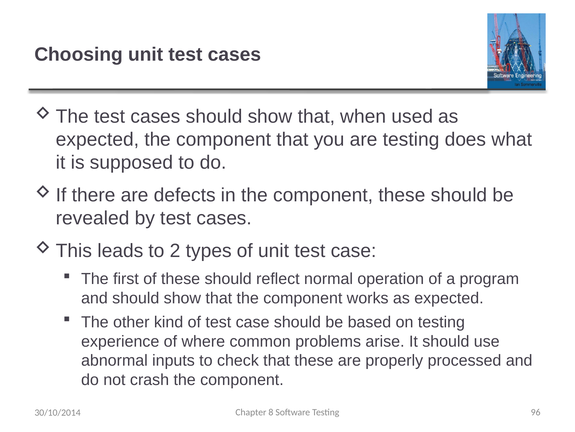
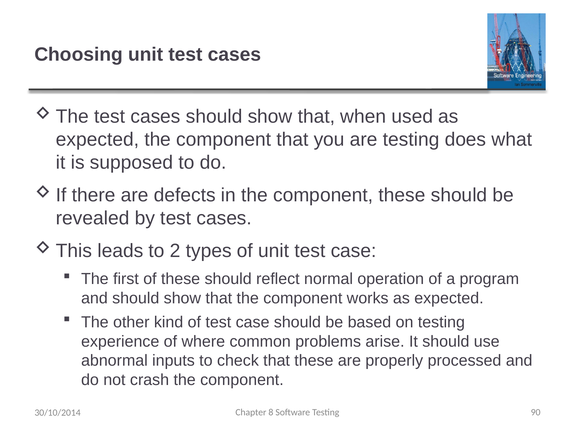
96: 96 -> 90 (536, 412)
